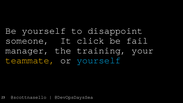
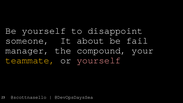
click: click -> about (91, 41)
training: training -> compound (101, 50)
yourself colour: light blue -> pink (99, 60)
